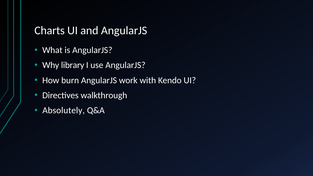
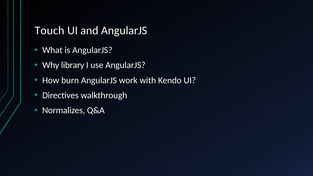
Charts: Charts -> Touch (49, 30)
Absolutely: Absolutely -> Normalizes (64, 110)
